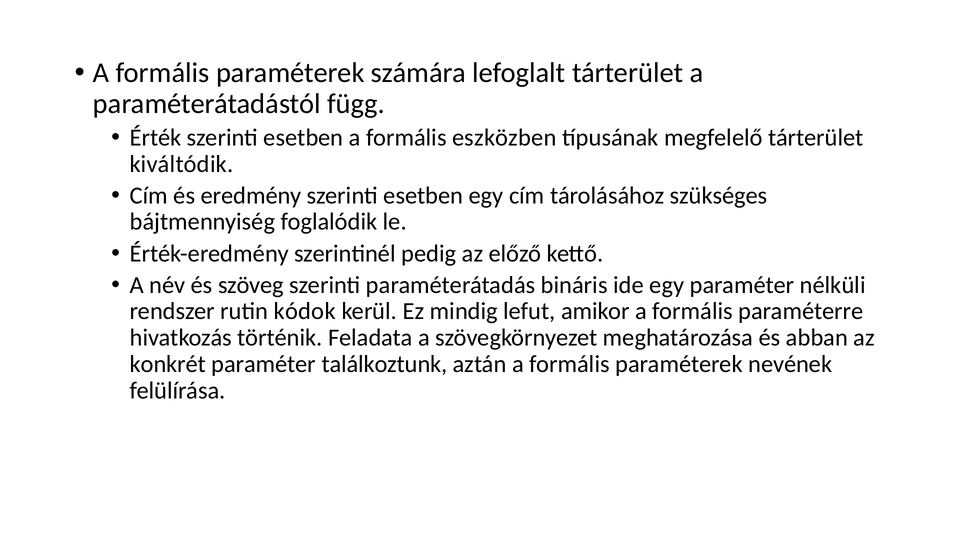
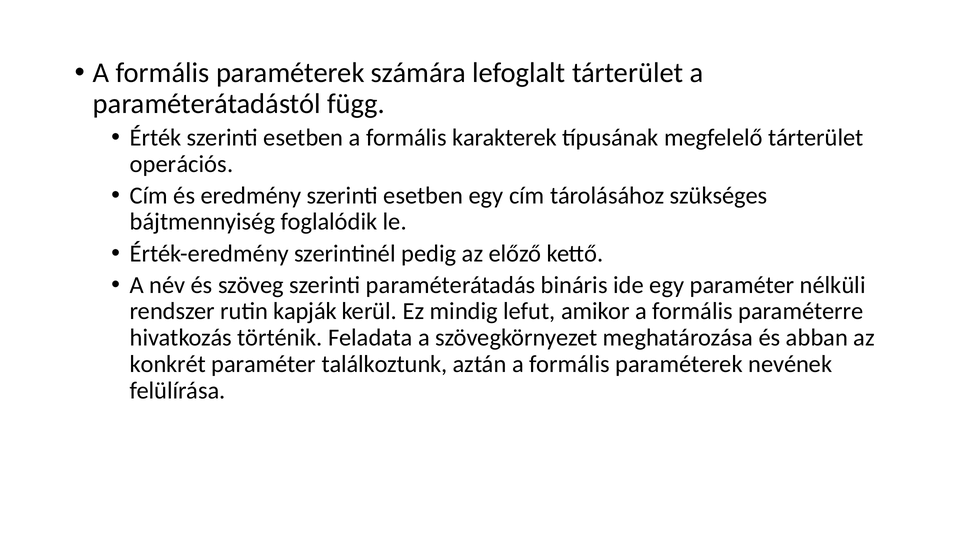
eszközben: eszközben -> karakterek (504, 137)
kiváltódik: kiváltódik -> operációs (181, 164)
kódok: kódok -> kapják (305, 311)
